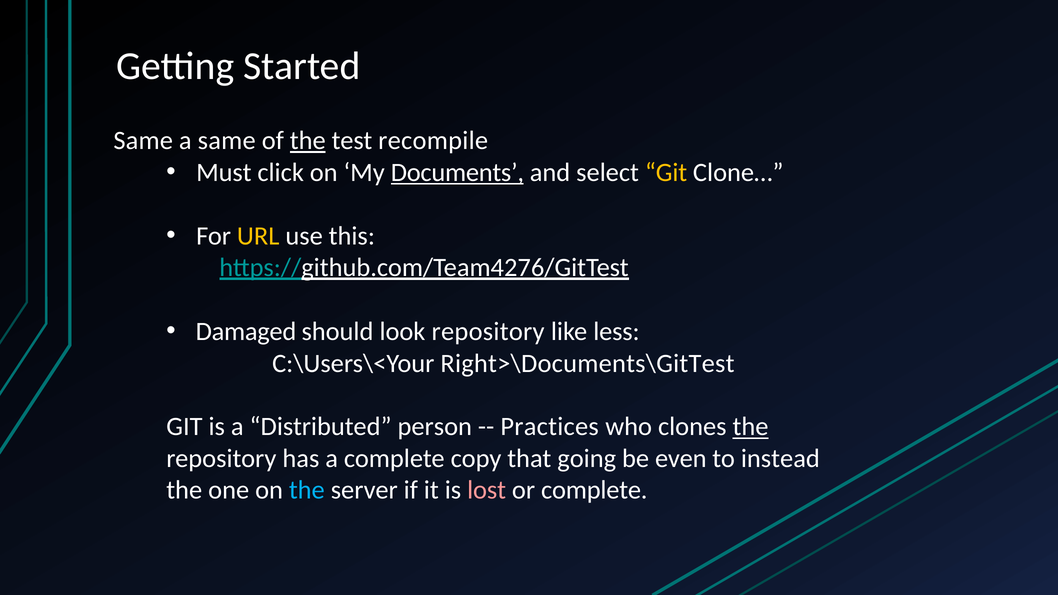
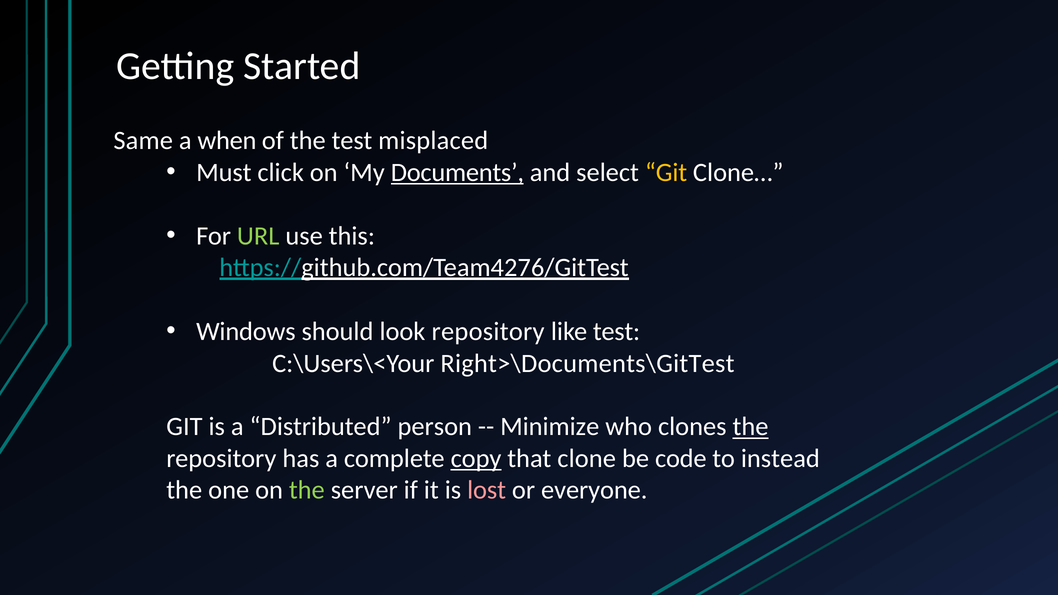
a same: same -> when (227, 141)
the underline: present -> none (308, 141)
recompile: recompile -> misplaced (433, 141)
URL colour: yellow -> light green (258, 236)
Damaged: Damaged -> Windows (246, 332)
like less: less -> test (616, 332)
Practices: Practices -> Minimize (550, 427)
copy underline: none -> present (476, 459)
going: going -> clone (587, 459)
even: even -> code (681, 459)
the colour: light blue -> light green (307, 490)
or complete: complete -> everyone (594, 490)
